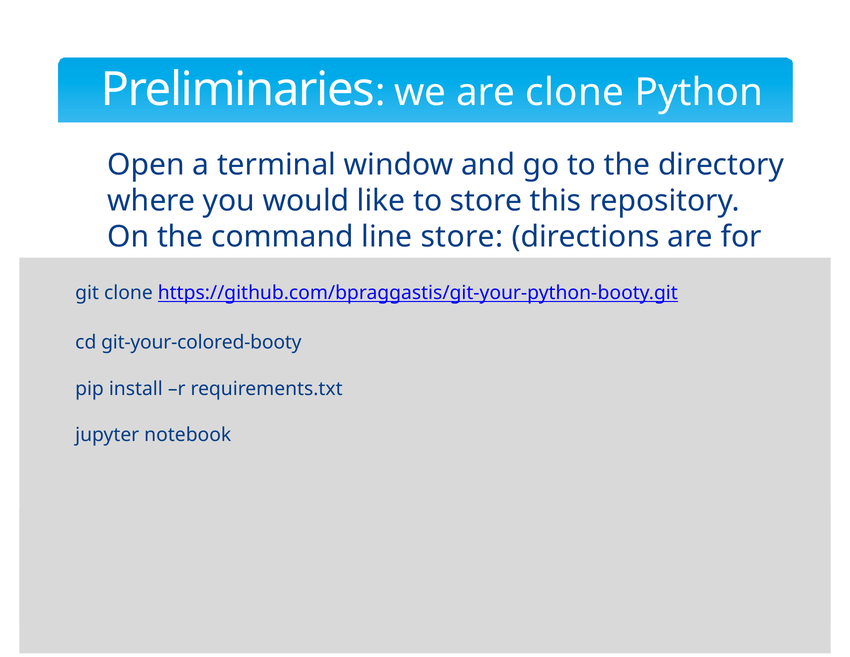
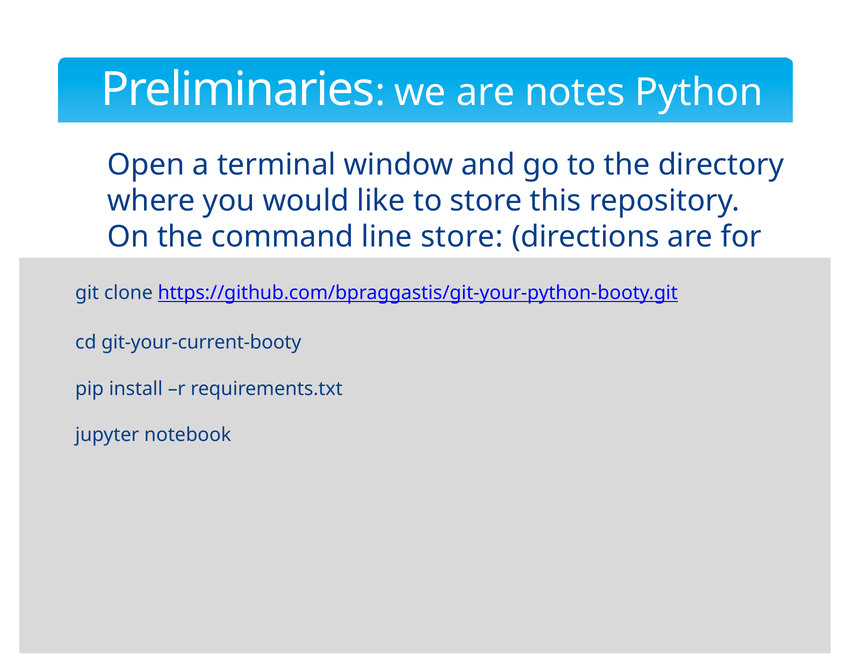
are clone: clone -> notes (575, 92)
git-your-colored-booty: git-your-colored-booty -> git-your-current-booty (201, 342)
